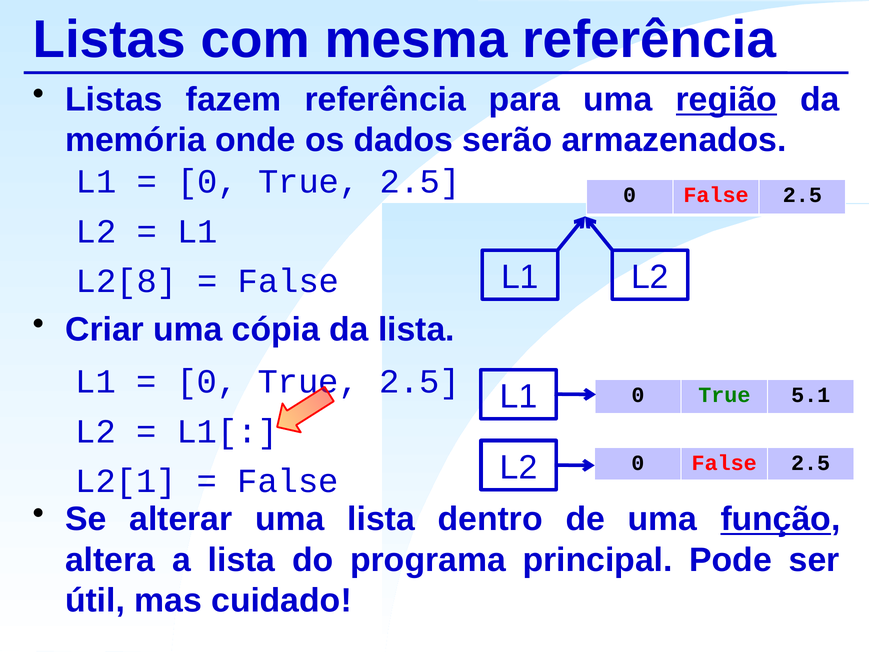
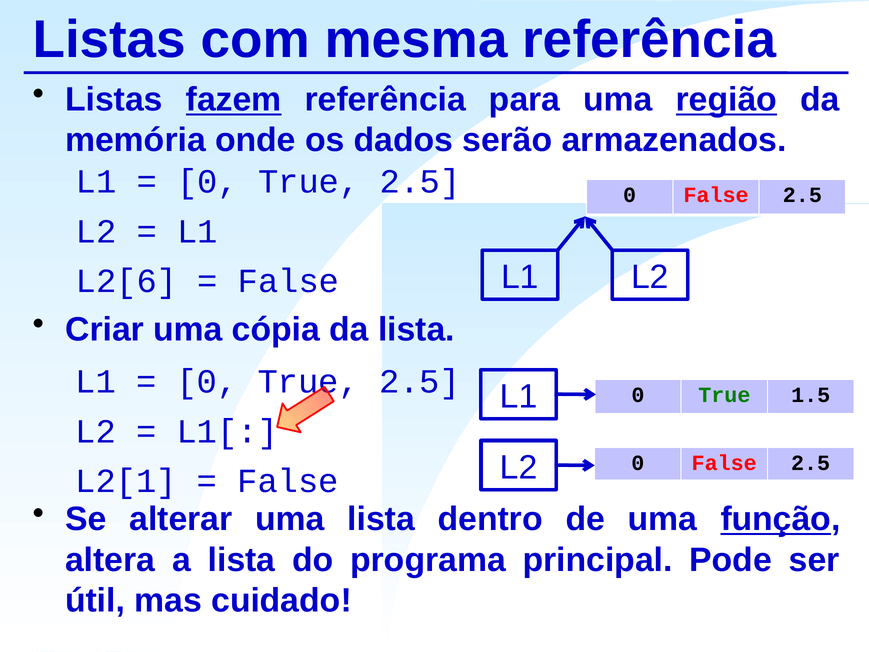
fazem underline: none -> present (234, 100)
L2[8: L2[8 -> L2[6 (127, 281)
5.1: 5.1 -> 1.5 (811, 395)
